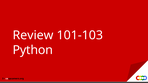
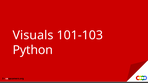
Review: Review -> Visuals (33, 35)
